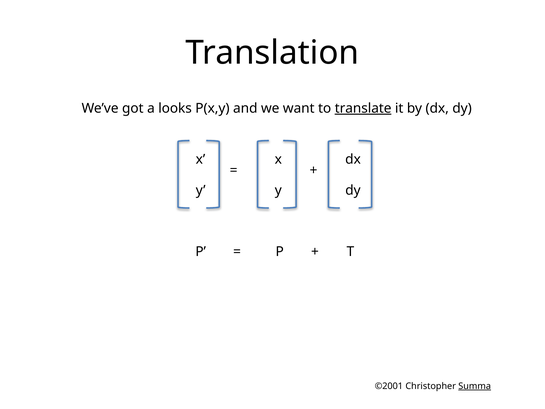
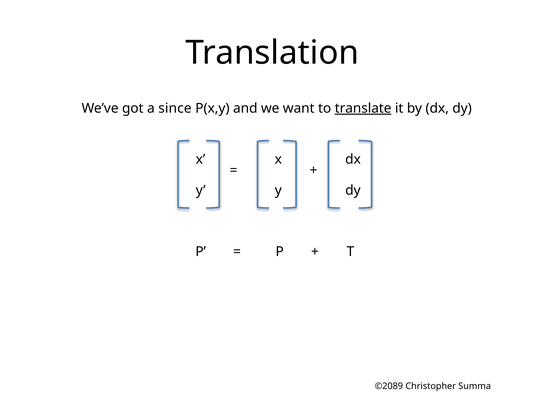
looks: looks -> since (175, 108)
©2001: ©2001 -> ©2089 (389, 386)
Summa underline: present -> none (475, 386)
